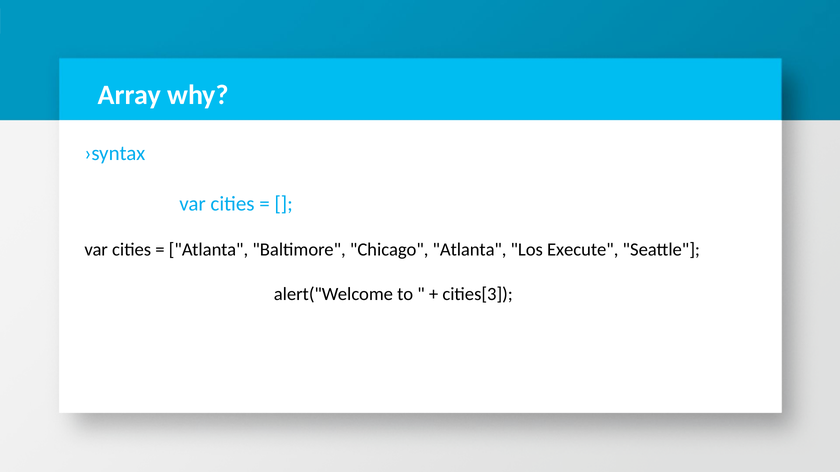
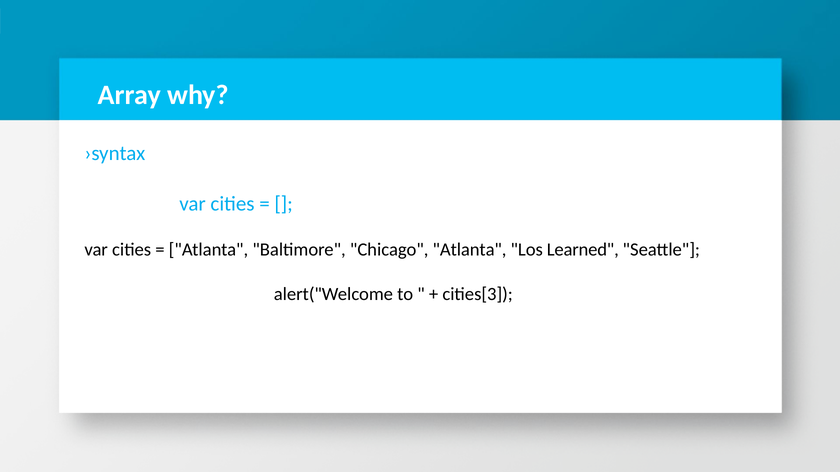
Execute: Execute -> Learned (583, 250)
